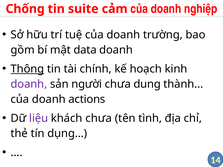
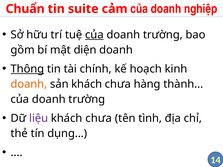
Chống: Chống -> Chuẩn (25, 9)
của underline: none -> present (94, 35)
data: data -> diện (85, 50)
doanh colour: purple -> orange (29, 84)
sản người: người -> khách (87, 84)
dung: dung -> hàng (147, 84)
actions: actions -> trường (87, 99)
